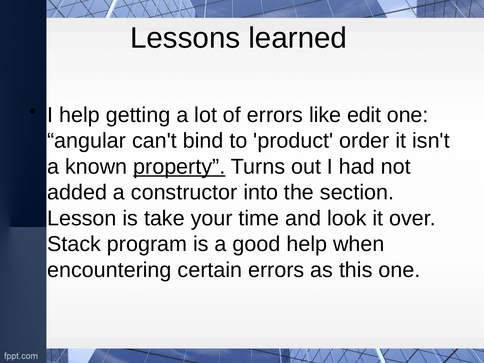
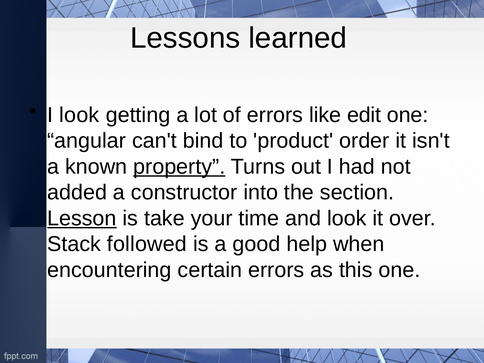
I help: help -> look (79, 115)
Lesson underline: none -> present (82, 218)
program: program -> followed (147, 244)
